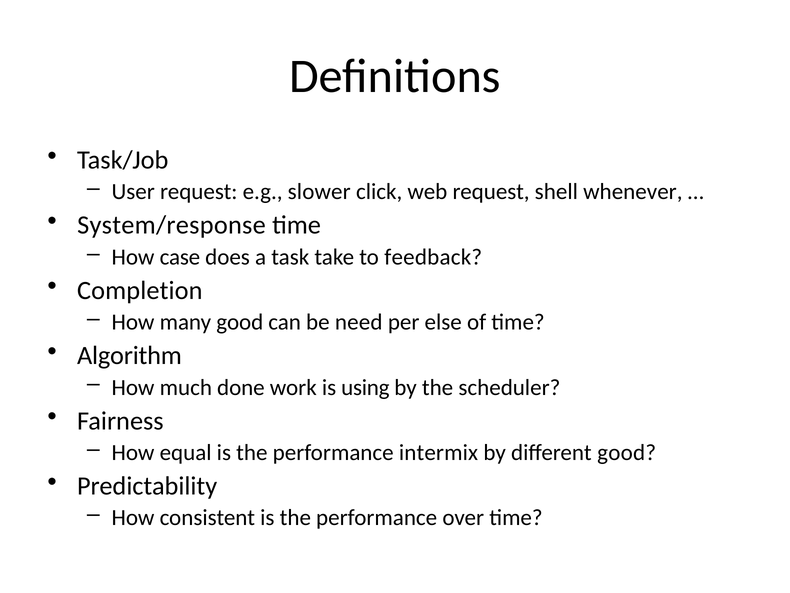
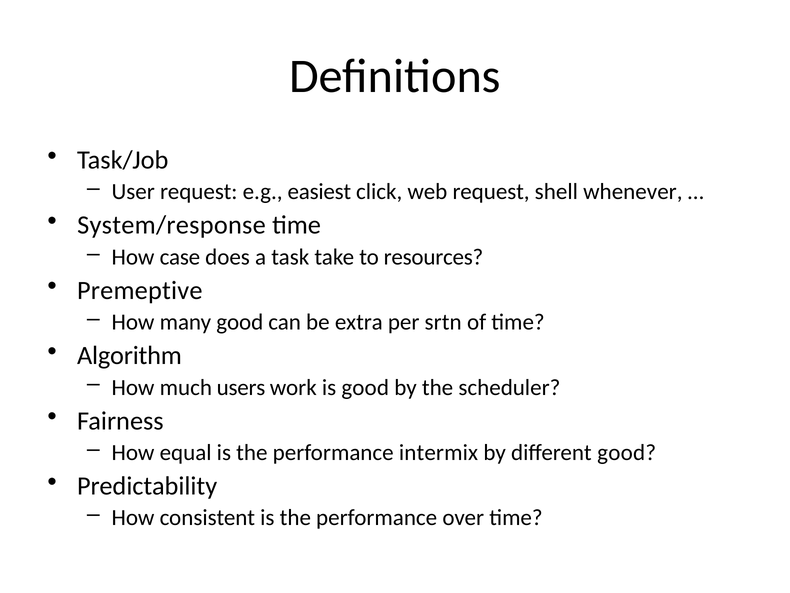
slower: slower -> easiest (319, 192)
feedback: feedback -> resources (433, 257)
Completion: Completion -> Premeptive (140, 290)
need: need -> extra (359, 322)
else: else -> srtn (443, 322)
done: done -> users (241, 387)
is using: using -> good (365, 387)
